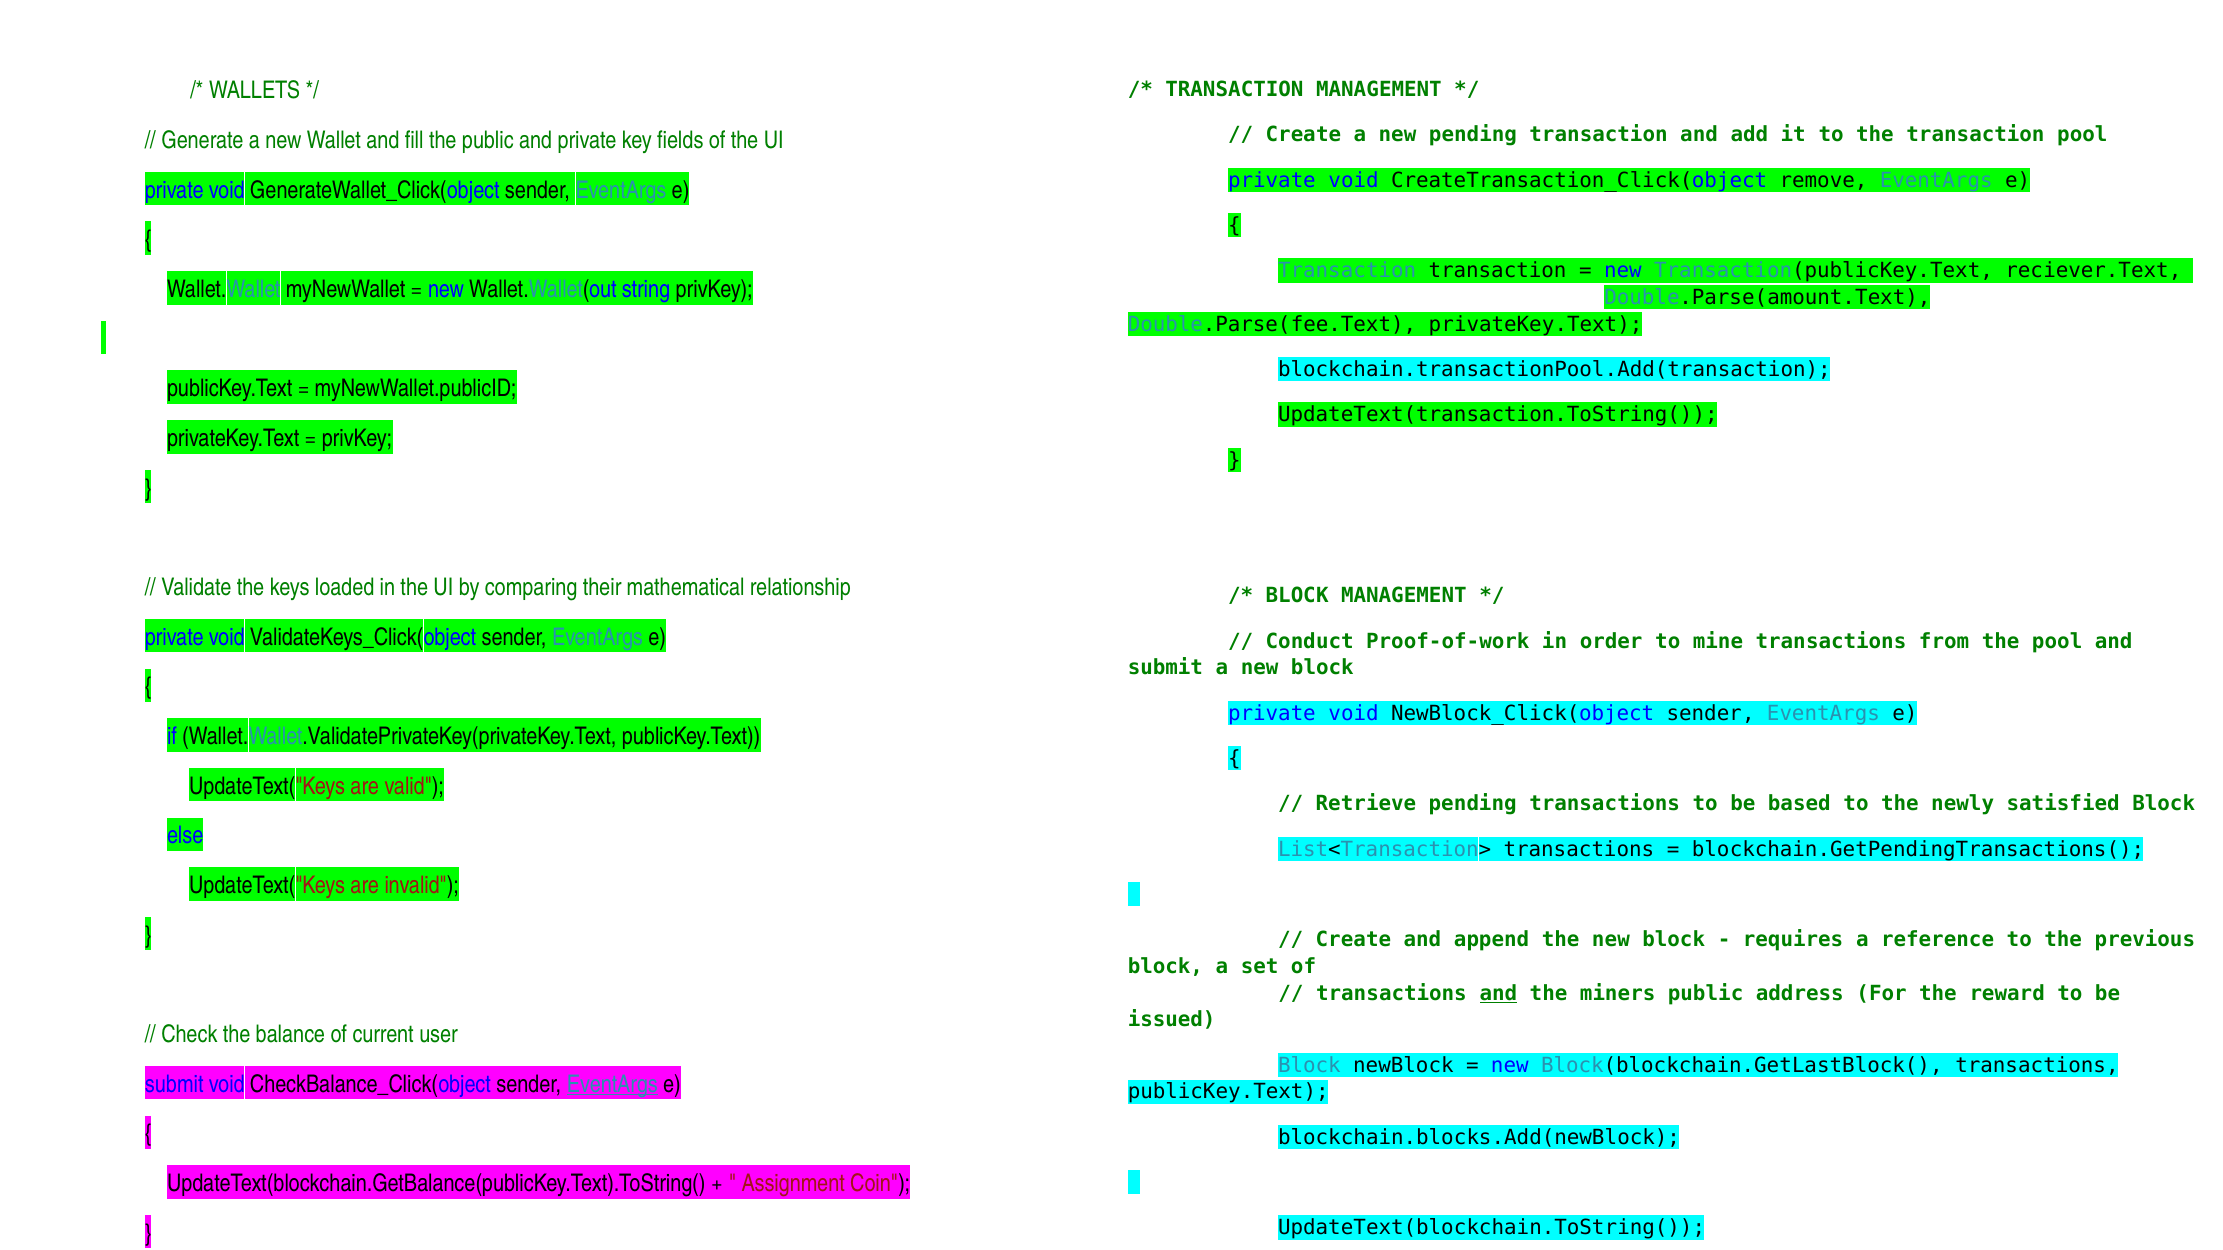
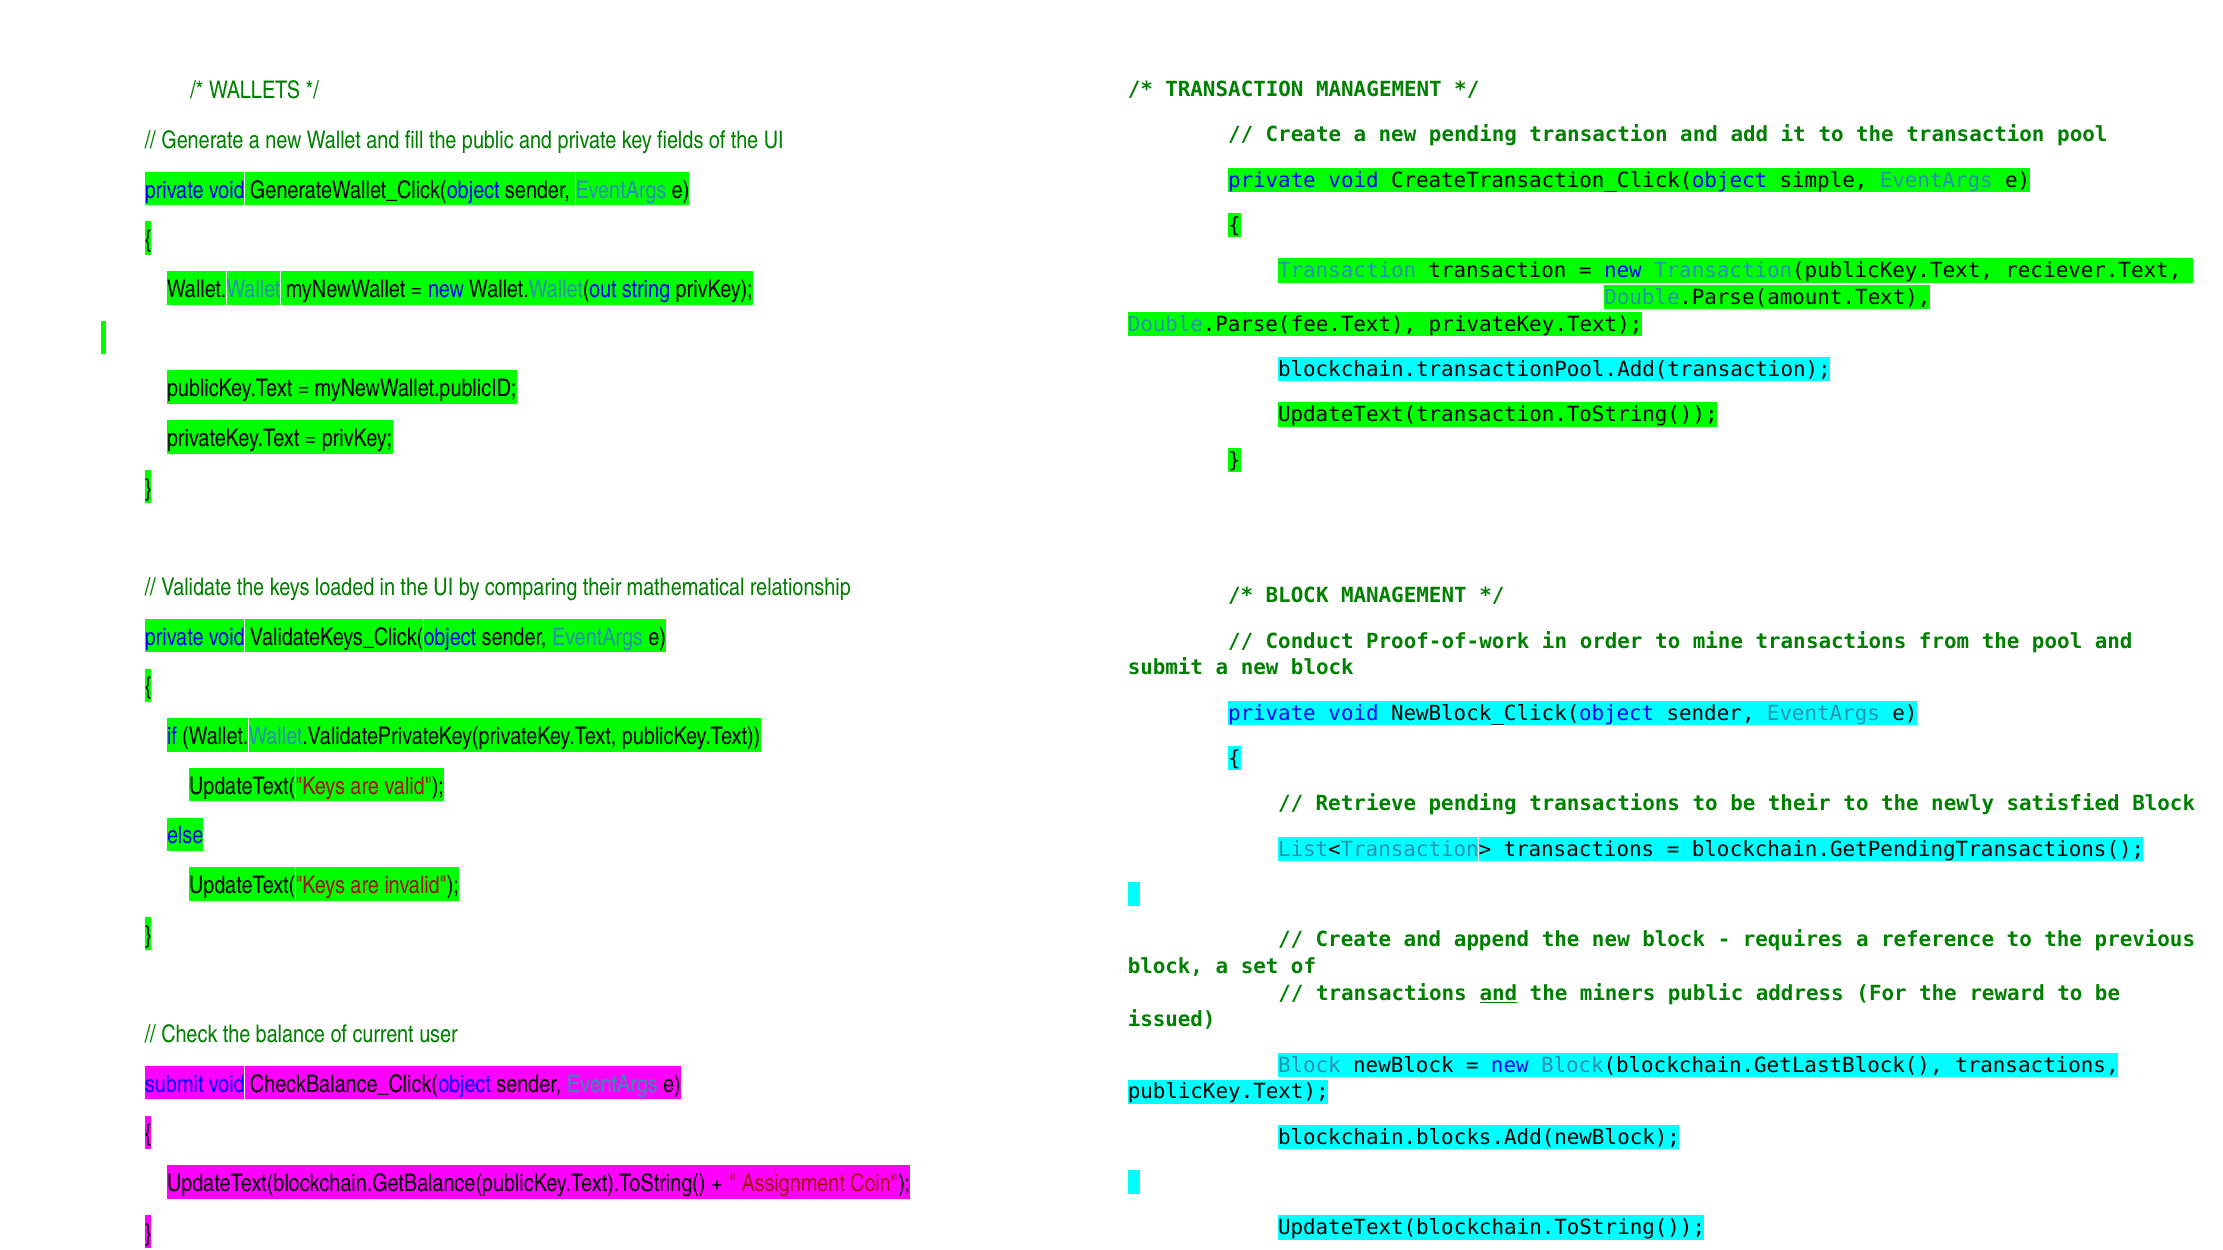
remove: remove -> simple (1823, 180)
be based: based -> their (1799, 804)
EventArgs underline: present -> none (612, 1085)
